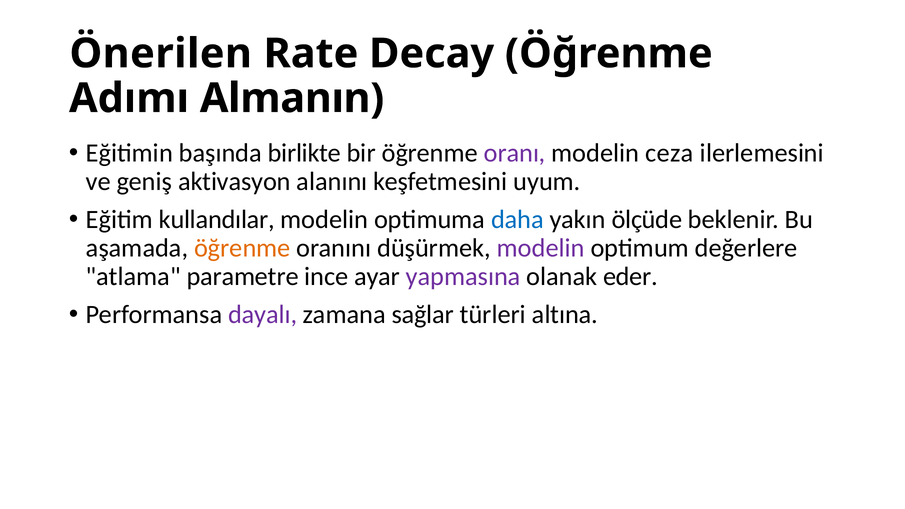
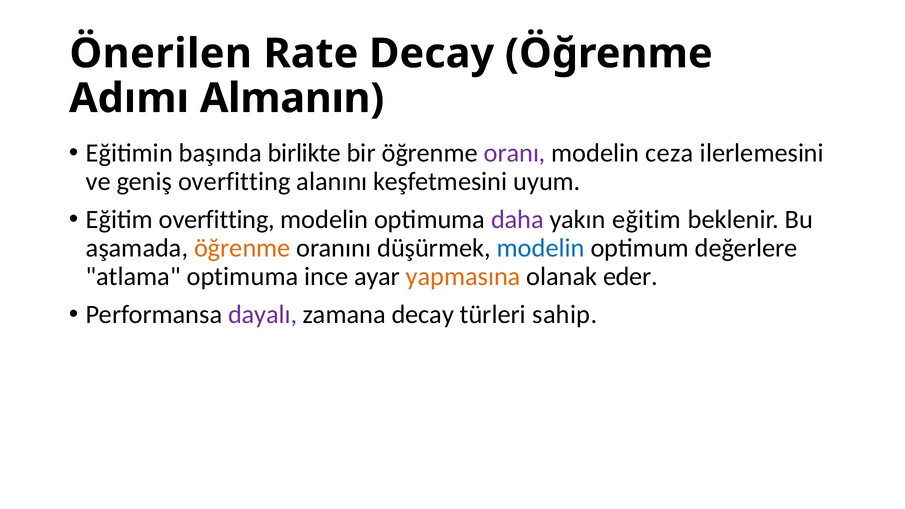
geniş aktivasyon: aktivasyon -> overfitting (234, 182)
Eğitim kullandılar: kullandılar -> overfitting (217, 219)
daha colour: blue -> purple (517, 219)
yakın ölçüde: ölçüde -> eğitim (647, 219)
modelin colour: purple -> blue (541, 248)
atlama parametre: parametre -> optimuma (242, 276)
yapmasına colour: purple -> orange (463, 276)
zamana sağlar: sağlar -> decay (423, 314)
altına: altına -> sahip (565, 314)
